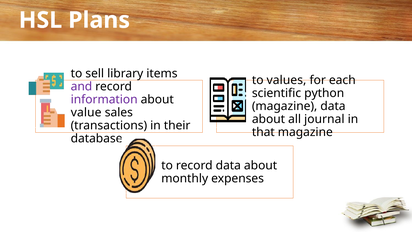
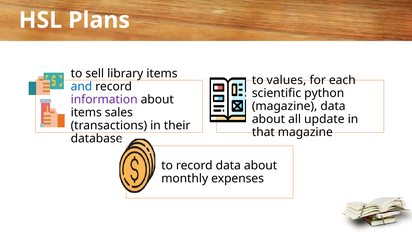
and colour: purple -> blue (81, 87)
value: value -> items (86, 113)
journal: journal -> update (324, 119)
